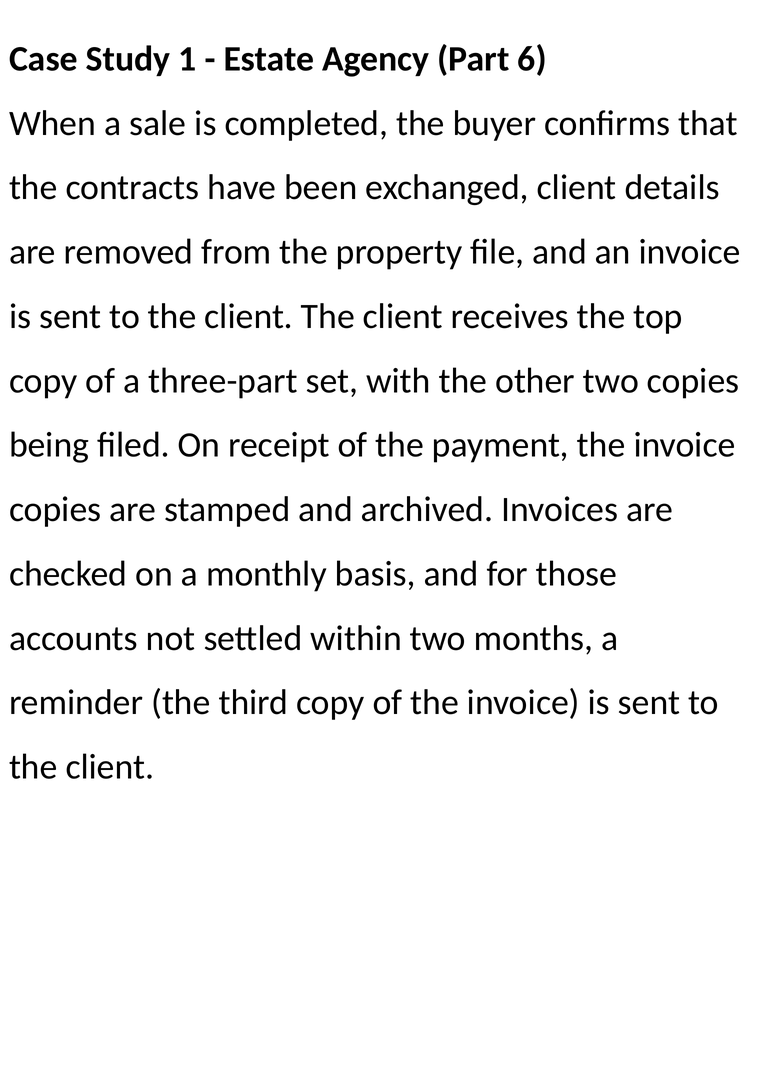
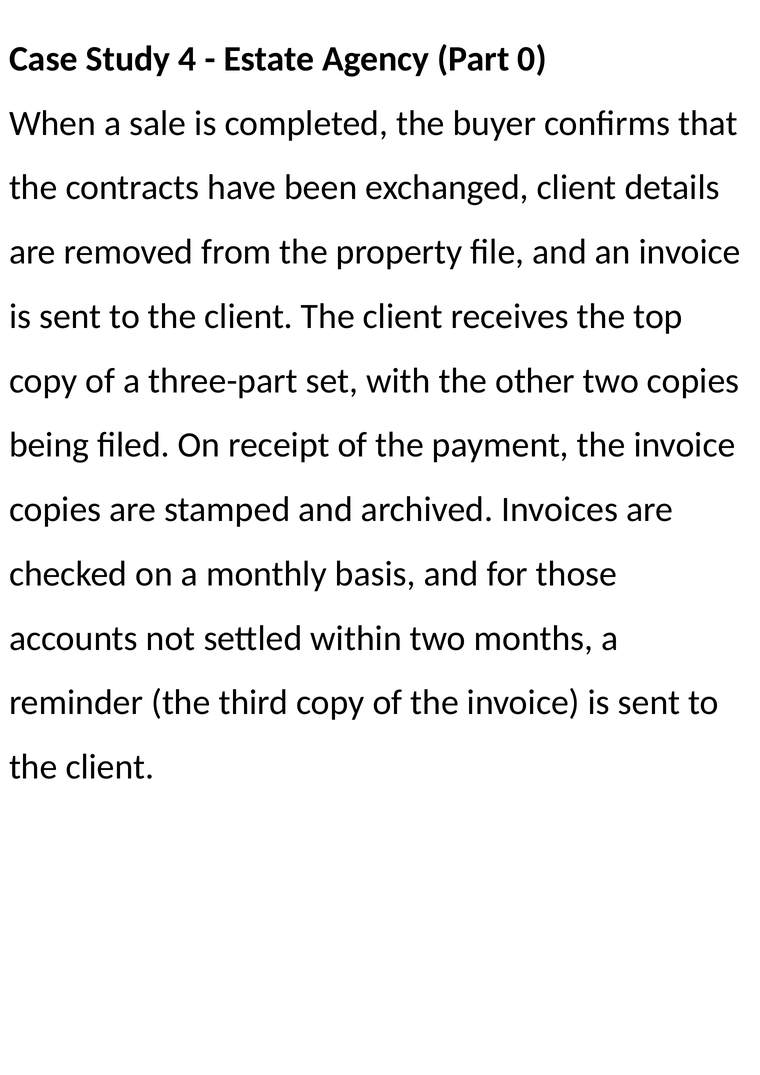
1: 1 -> 4 (187, 59)
6: 6 -> 0 (532, 59)
